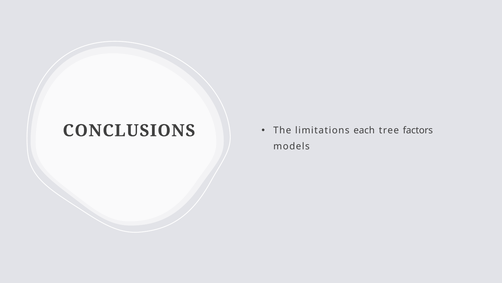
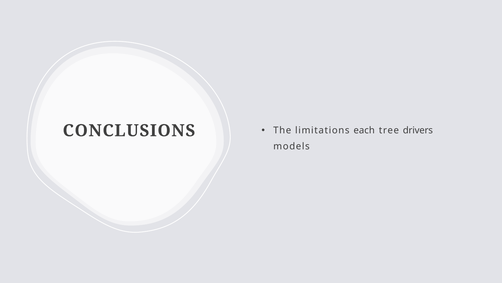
factors: factors -> drivers (418, 130)
